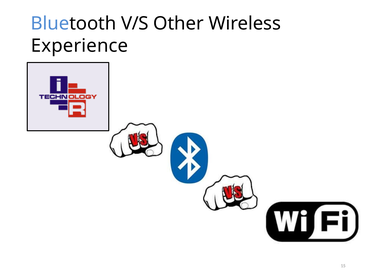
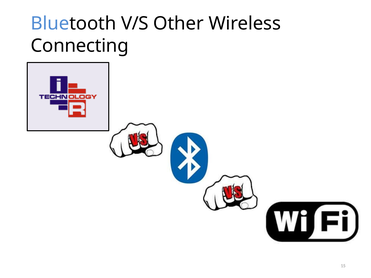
Experience: Experience -> Connecting (80, 46)
